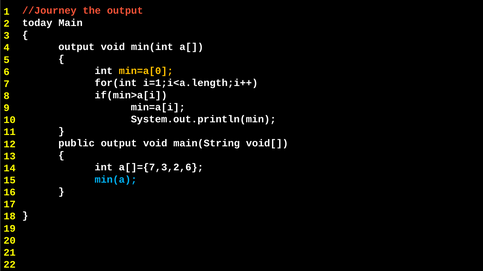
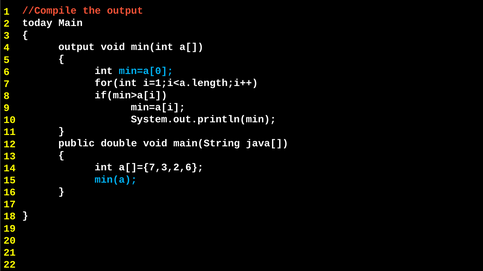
//Journey: //Journey -> //Compile (49, 11)
min=a[0 colour: yellow -> light blue (146, 71)
public output: output -> double (119, 144)
void[: void[ -> java[ (267, 144)
